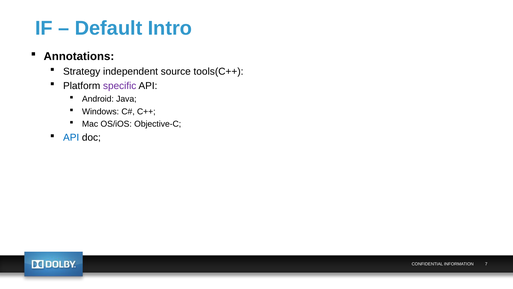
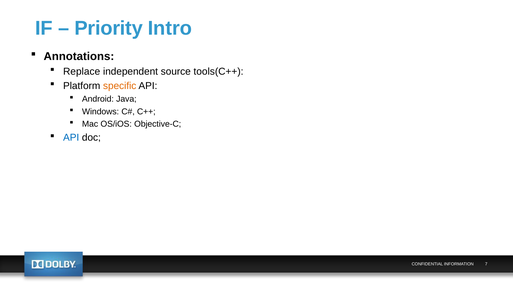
Default: Default -> Priority (109, 28)
Strategy: Strategy -> Replace (82, 71)
specific colour: purple -> orange (120, 86)
